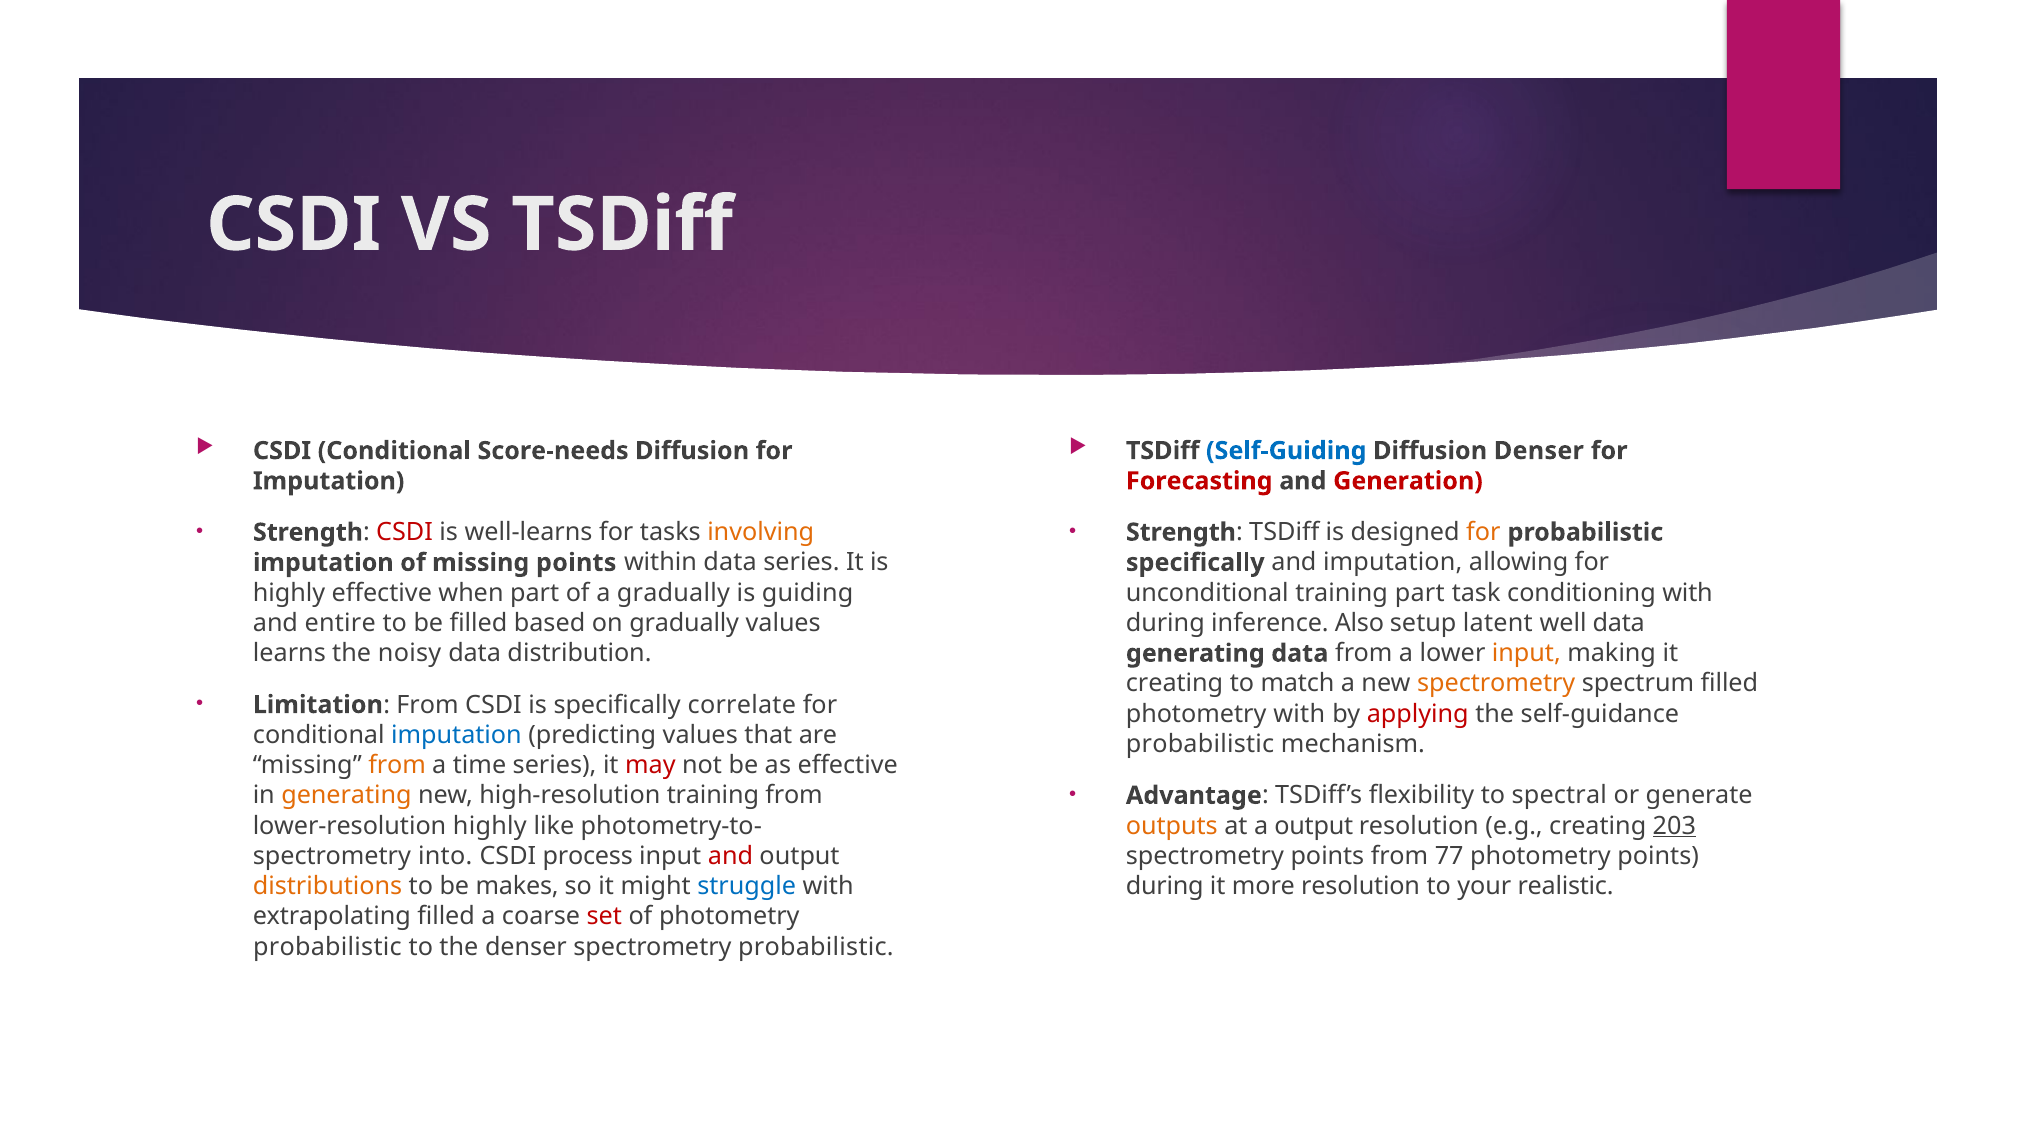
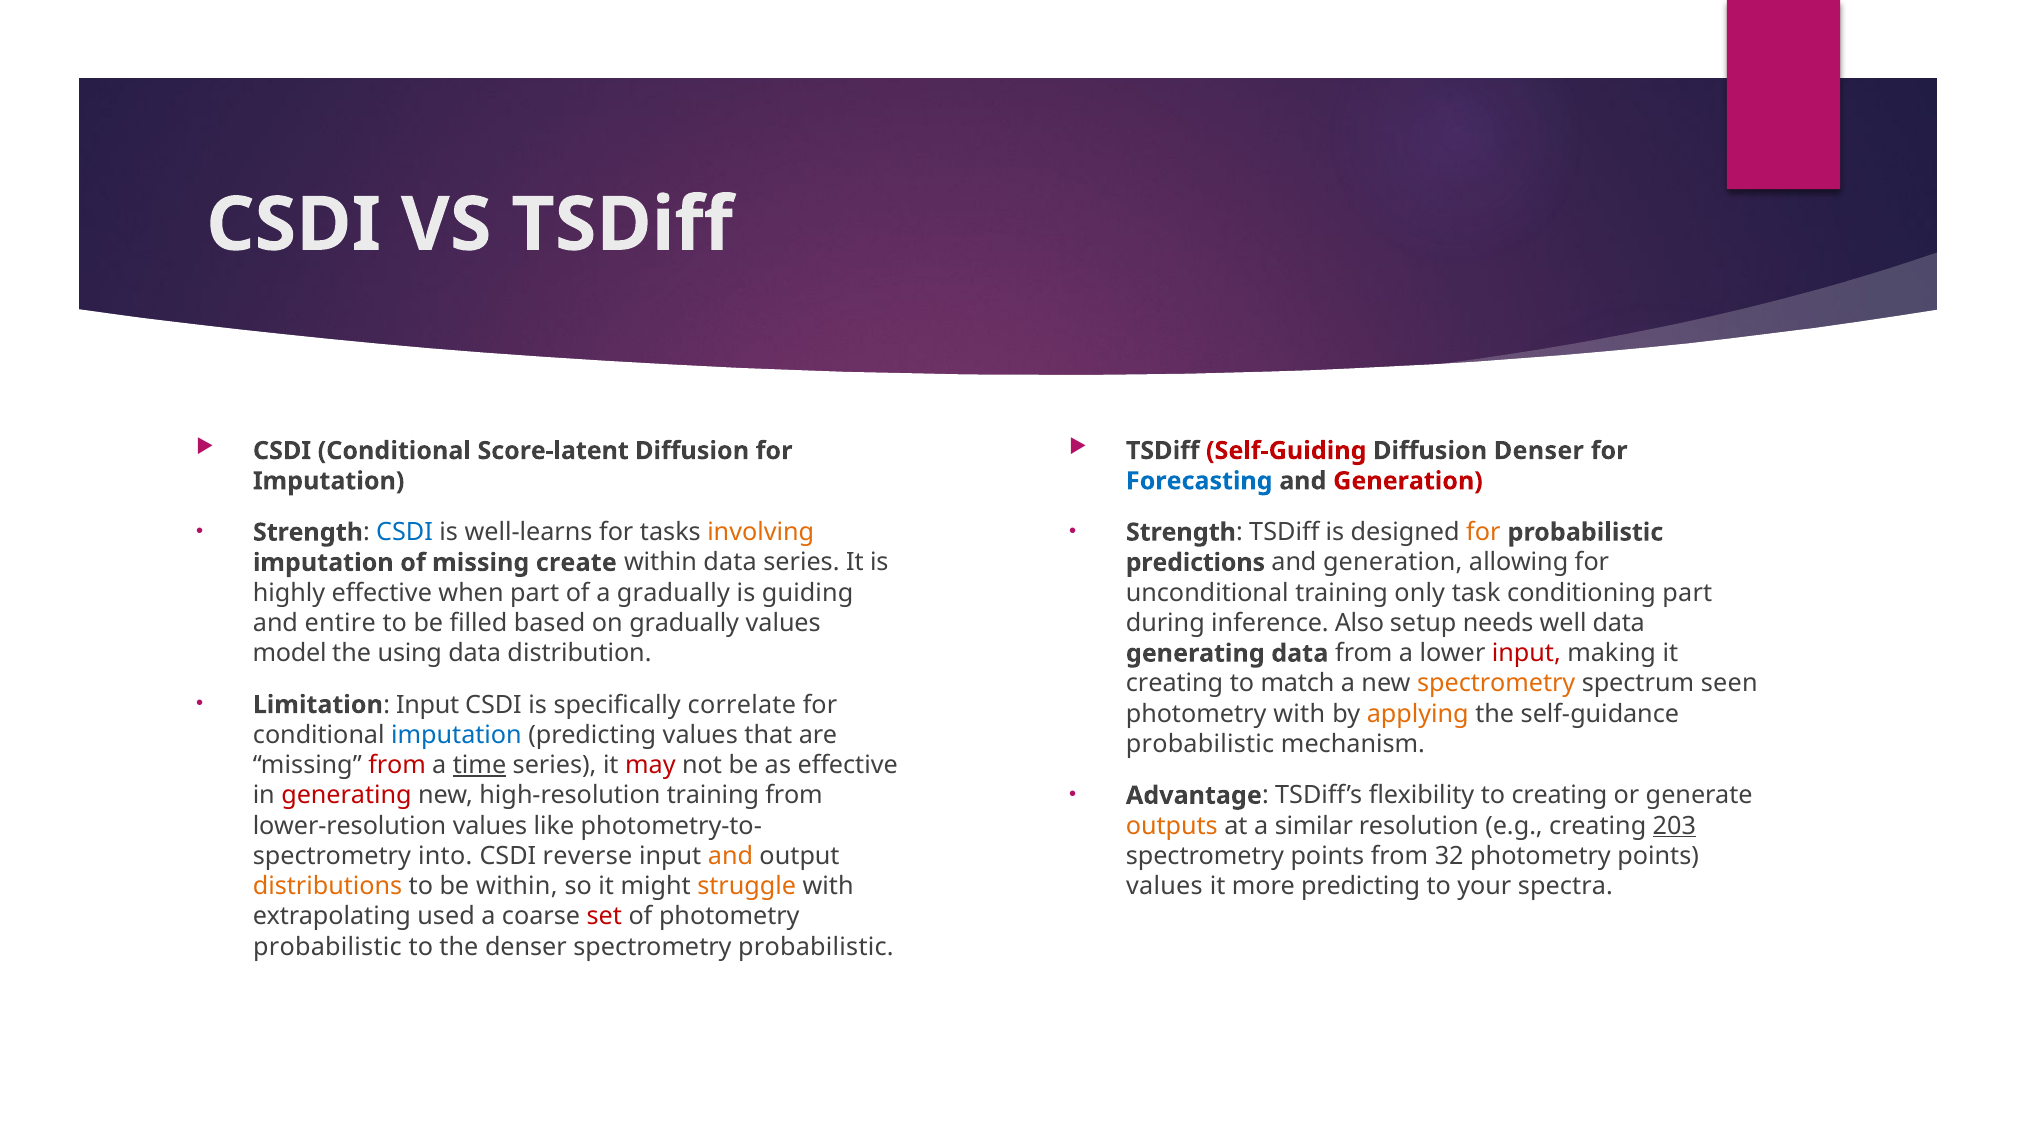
Self-Guiding colour: blue -> red (1286, 451)
Score-needs: Score-needs -> Score-latent (553, 451)
Forecasting colour: red -> blue (1199, 481)
CSDI colour: red -> blue (405, 532)
missing points: points -> create (576, 562)
specifically: specifically -> predictions (1195, 562)
imputation: imputation -> generation (1393, 562)
training part: part -> only (1420, 593)
conditioning with: with -> part (1687, 593)
latent: latent -> needs (1498, 623)
learns: learns -> model (290, 653)
noisy: noisy -> using (410, 653)
input colour: orange -> red (1526, 653)
spectrum filled: filled -> seen (1729, 683)
Limitation From: From -> Input (428, 704)
applying colour: red -> orange (1418, 714)
from colour: orange -> red (397, 765)
time underline: none -> present (480, 765)
to spectral: spectral -> creating (1559, 795)
generating colour: orange -> red (346, 795)
lower-resolution highly: highly -> values (490, 825)
a output: output -> similar (1314, 825)
process: process -> reverse (588, 856)
and colour: red -> orange (730, 856)
77: 77 -> 32 (1449, 856)
be makes: makes -> within (517, 886)
struggle colour: blue -> orange (747, 886)
during: during -> values (1164, 886)
more resolution: resolution -> predicting (1361, 886)
realistic: realistic -> spectra (1565, 886)
extrapolating filled: filled -> used (446, 916)
